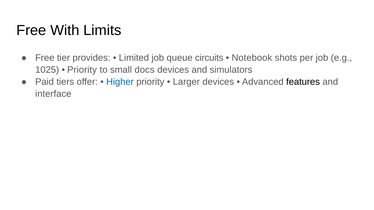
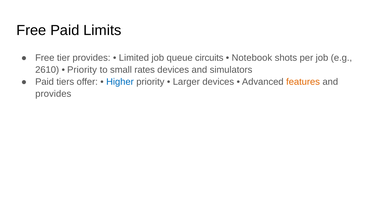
Free With: With -> Paid (65, 30)
1025: 1025 -> 2610 (47, 70)
docs: docs -> rates (145, 70)
features colour: black -> orange (303, 82)
interface: interface -> provides (53, 94)
